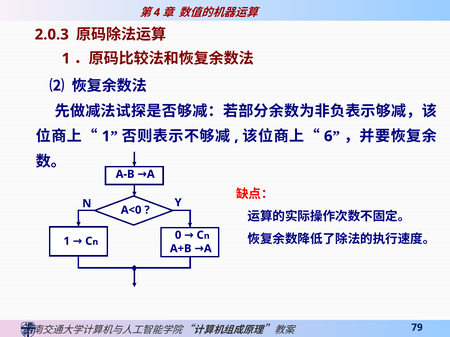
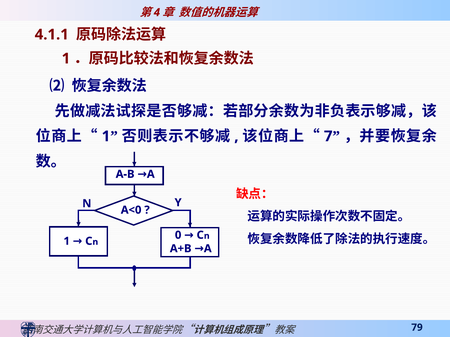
2.0.3: 2.0.3 -> 4.1.1 (52, 35)
6: 6 -> 7 (328, 136)
